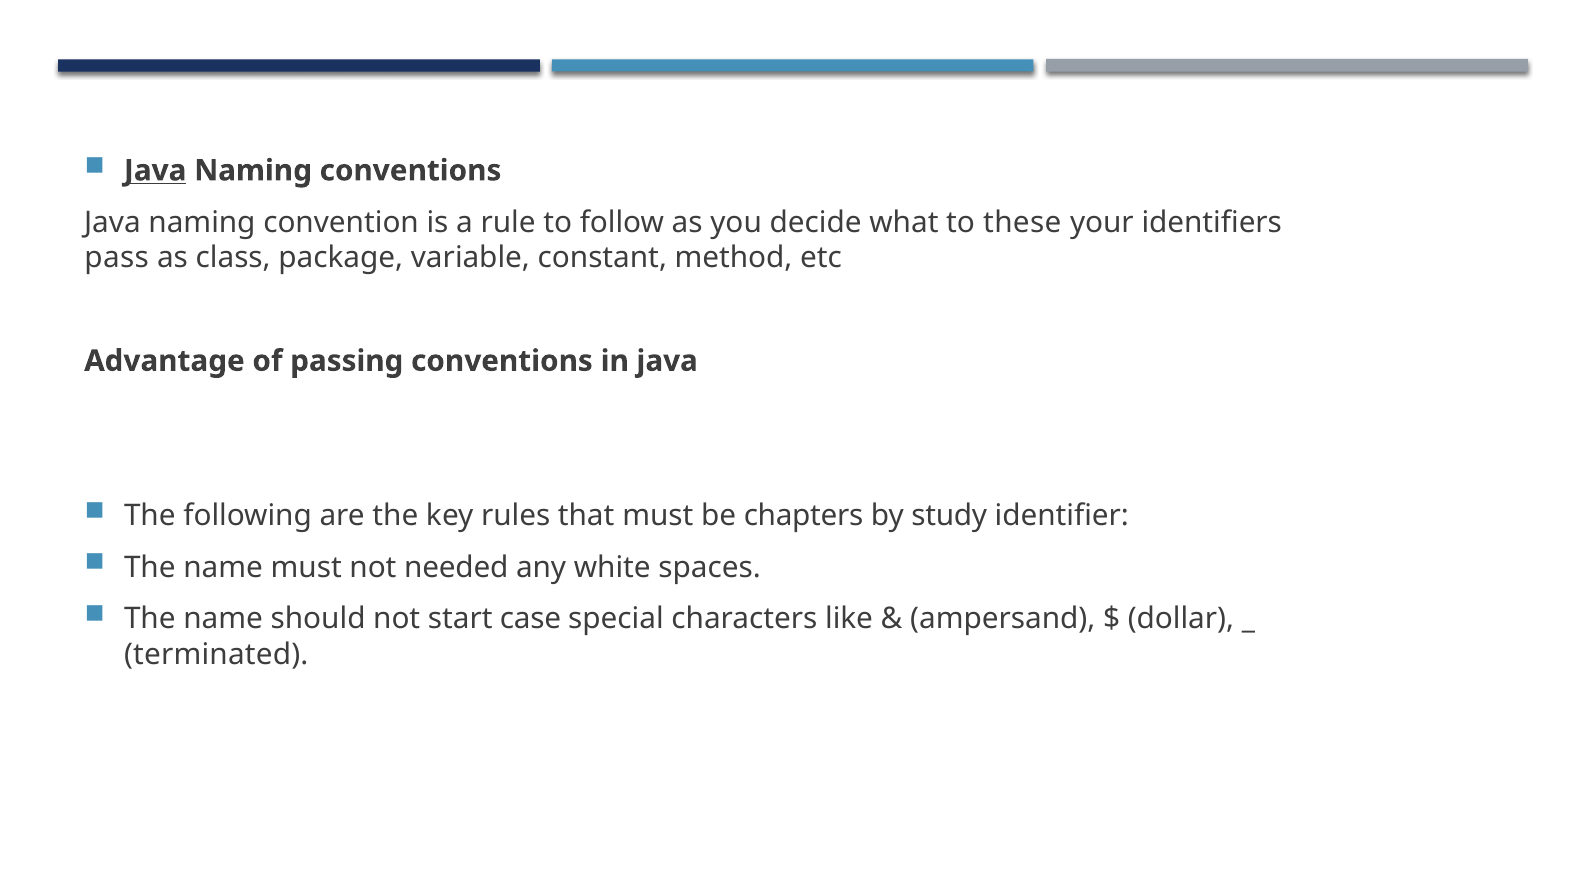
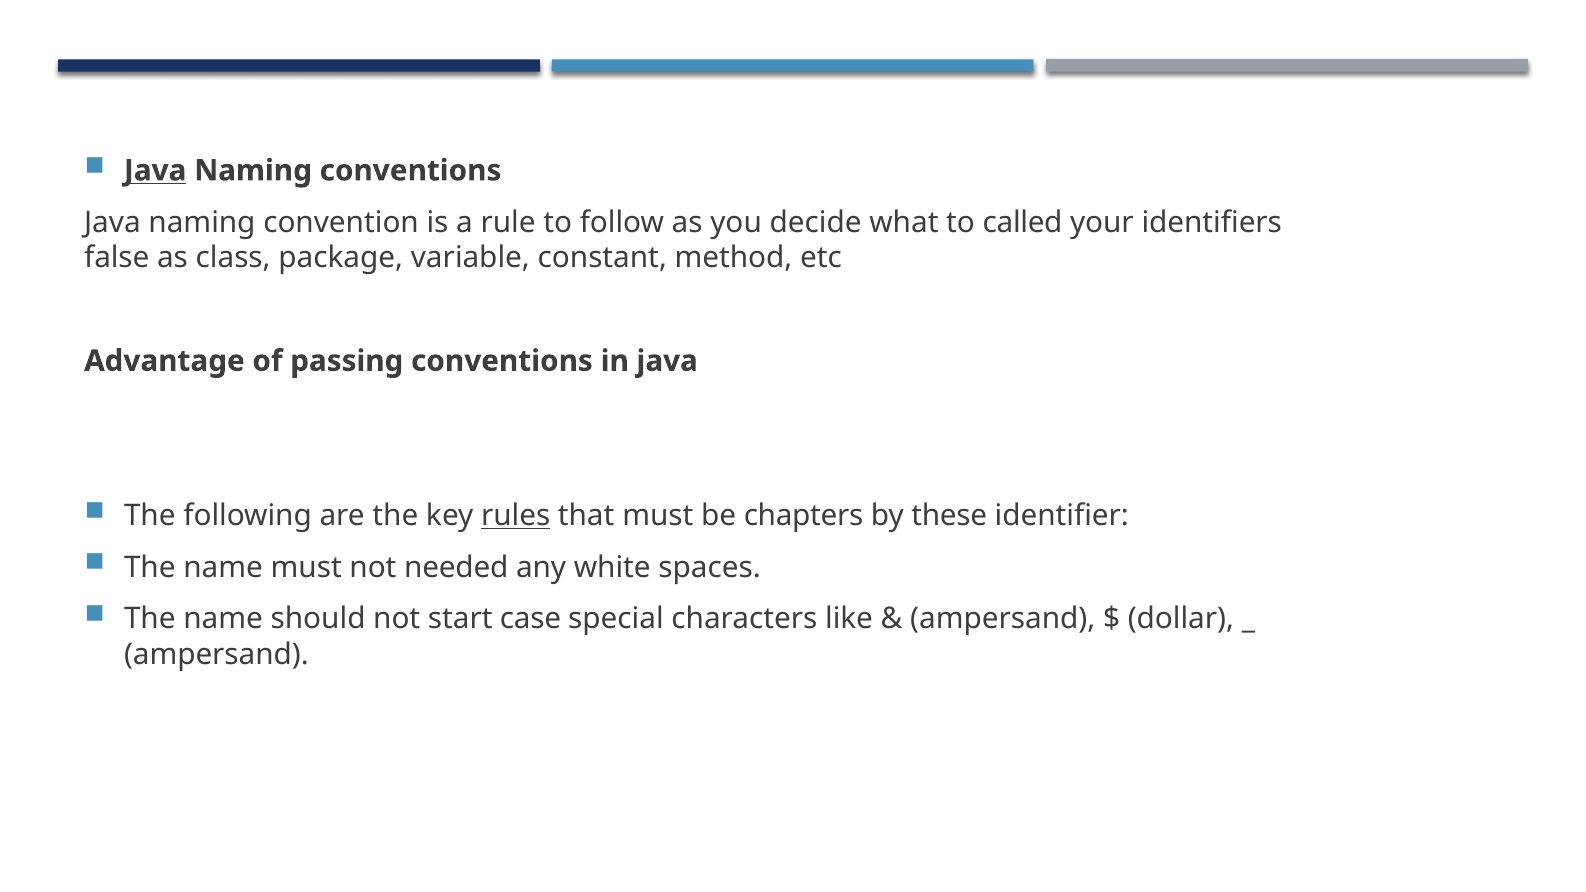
these: these -> called (1023, 222)
pass: pass -> false (117, 258)
rules underline: none -> present (516, 516)
study: study -> these (949, 516)
terminated: terminated -> ampersand (216, 655)
